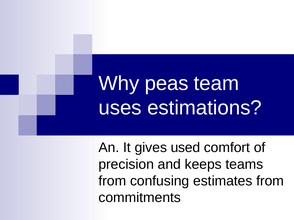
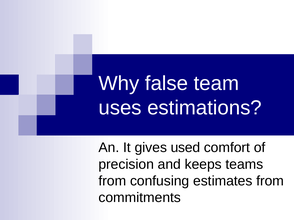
peas: peas -> false (167, 83)
